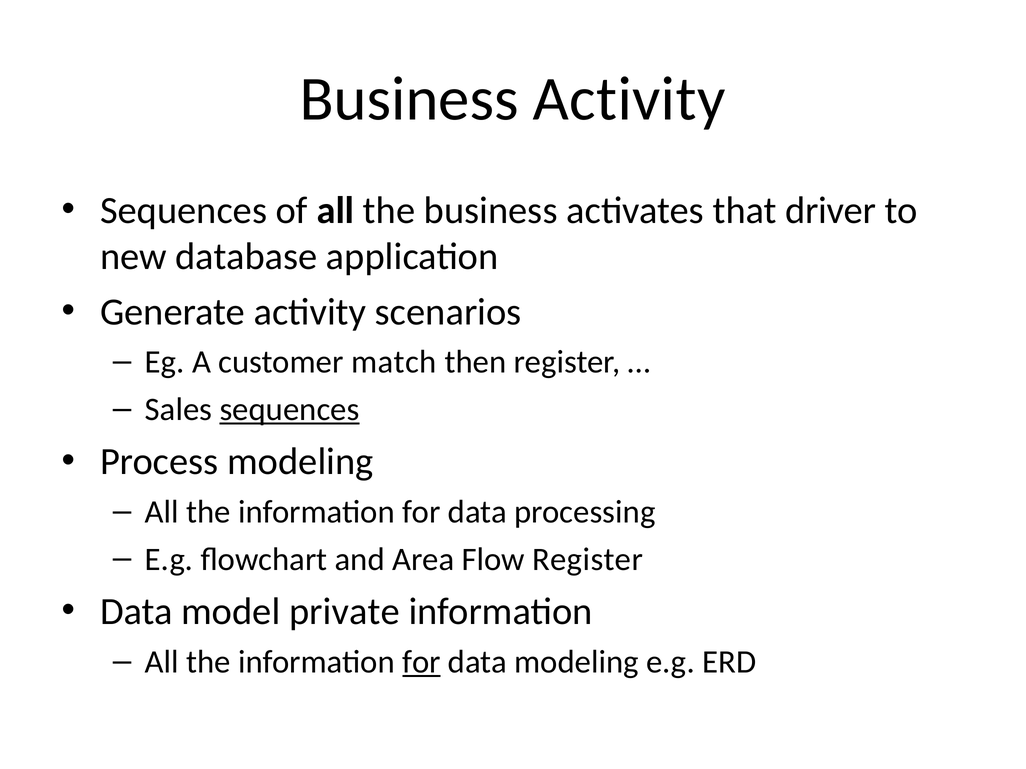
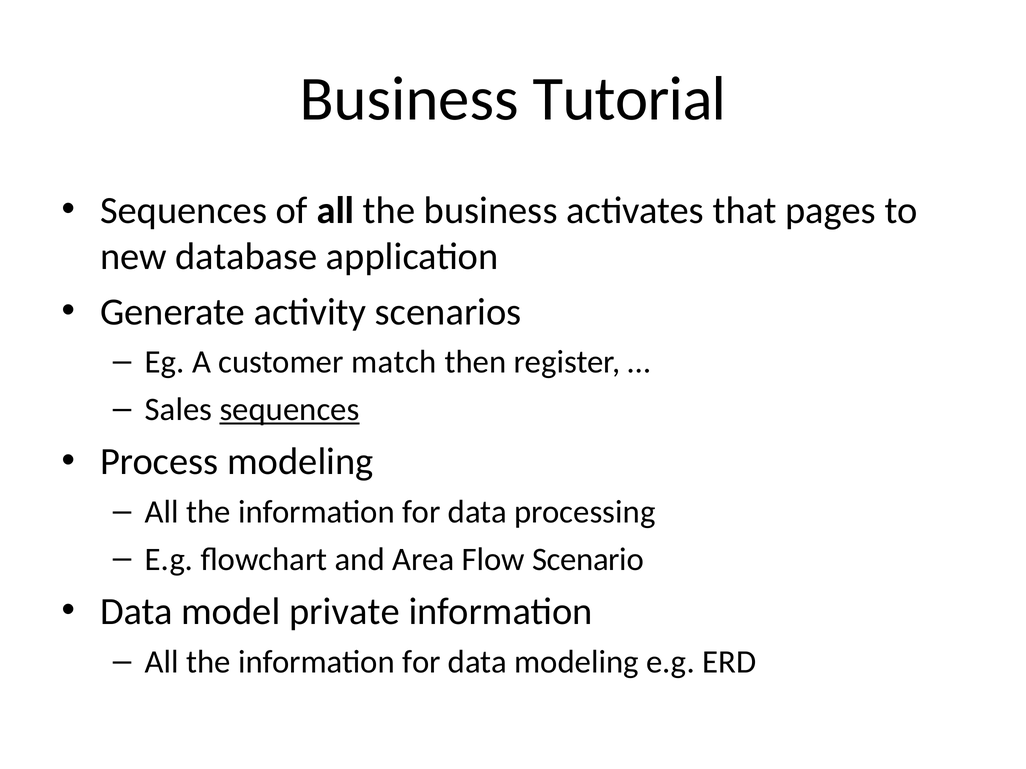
Business Activity: Activity -> Tutorial (630, 99)
driver: driver -> pages (831, 210)
Flow Register: Register -> Scenario (588, 560)
for underline: present -> none (422, 662)
